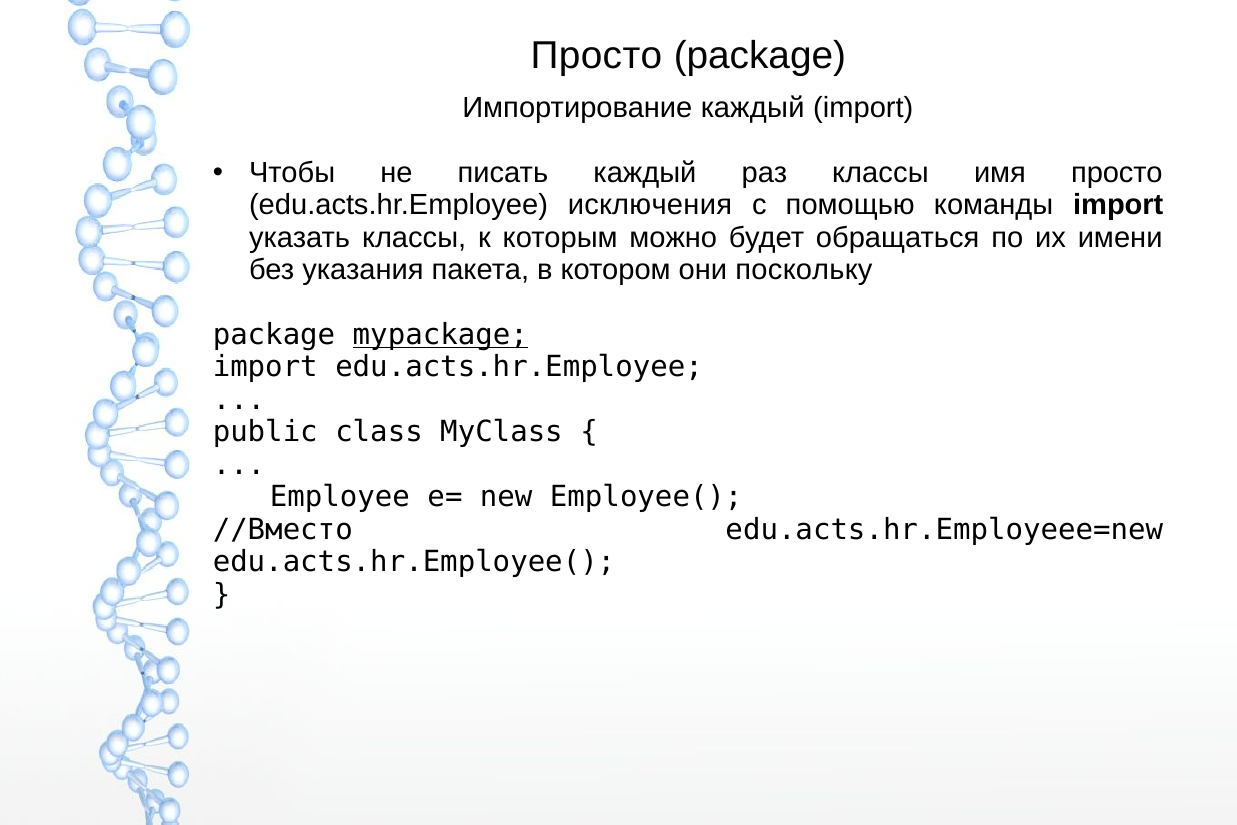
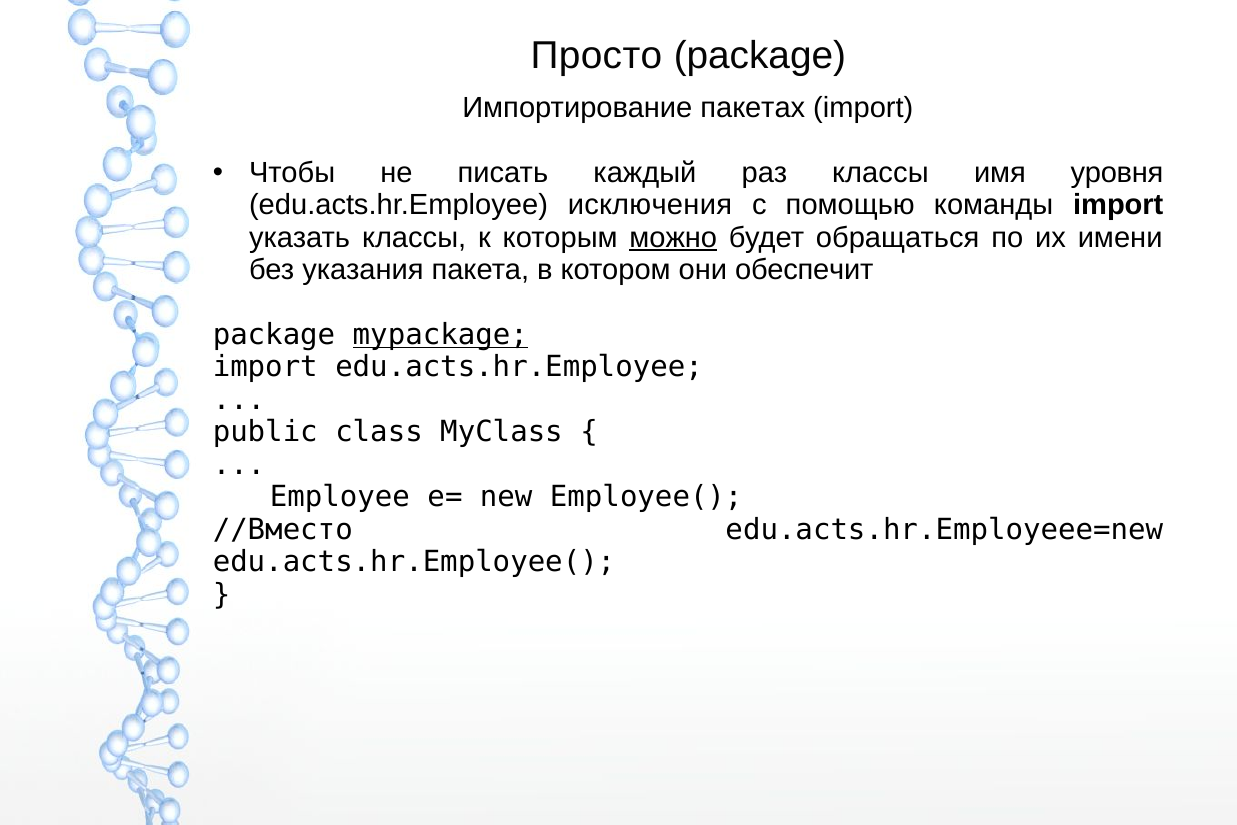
Импортирование каждый: каждый -> пакетах (753, 107)
имя просто: просто -> уровня (1117, 172)
можно underline: none -> present (673, 237)
поскольку: поскольку -> обеспечит (804, 270)
